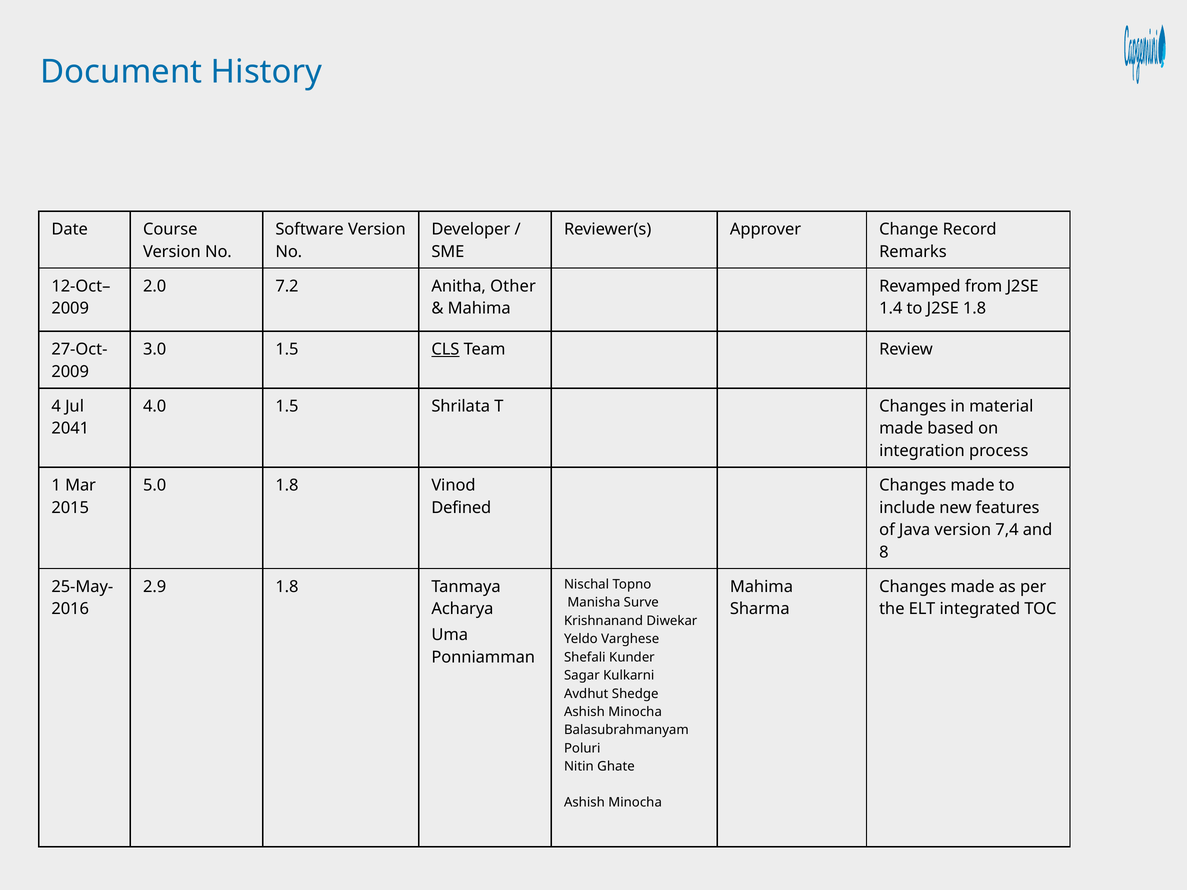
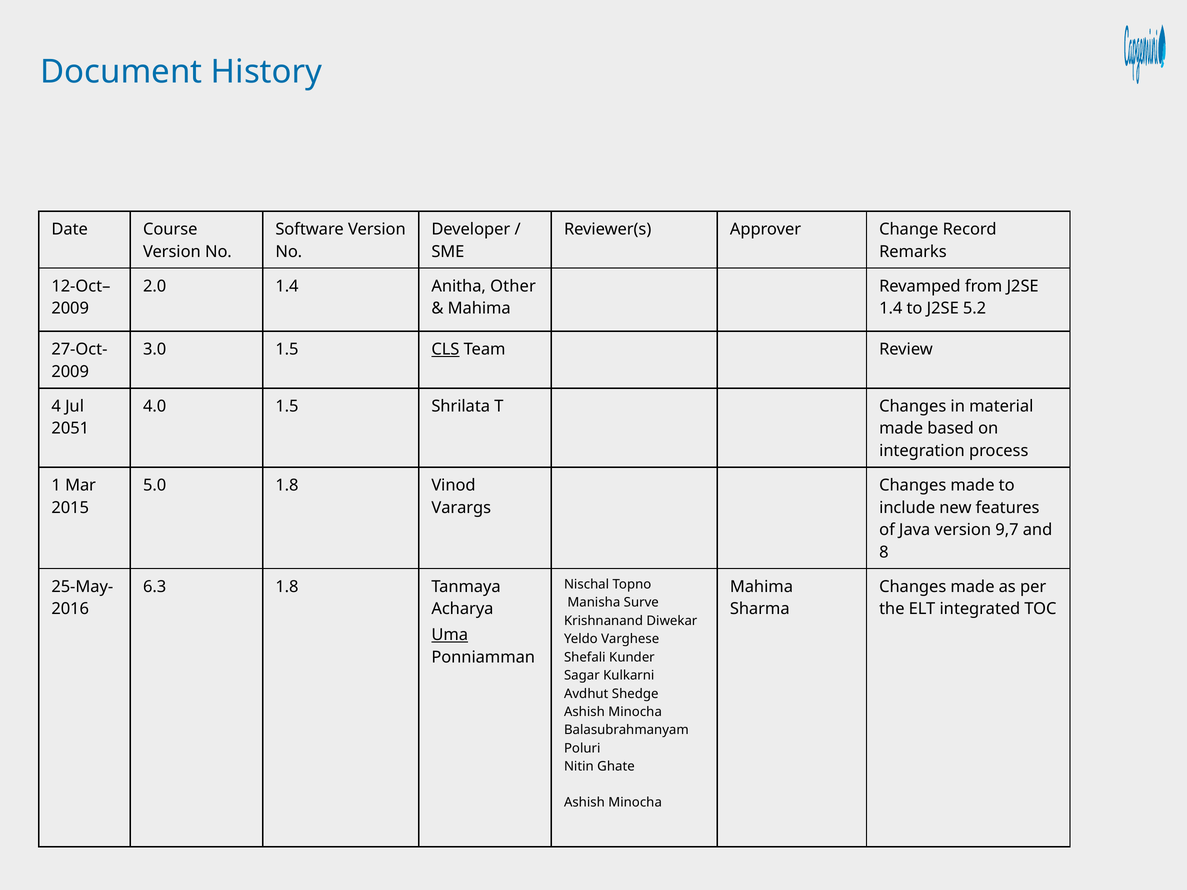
2.0 7.2: 7.2 -> 1.4 (287, 286)
J2SE 1.8: 1.8 -> 5.2 (975, 309)
2041: 2041 -> 2051 (70, 429)
Defined: Defined -> Varargs (461, 508)
7,4: 7,4 -> 9,7 (1007, 530)
2.9: 2.9 -> 6.3 (155, 587)
Uma underline: none -> present (450, 635)
